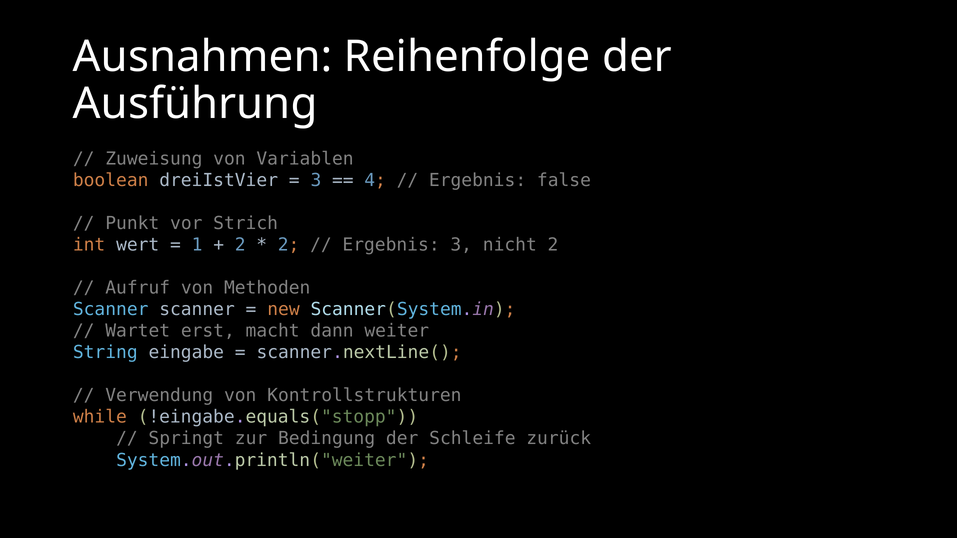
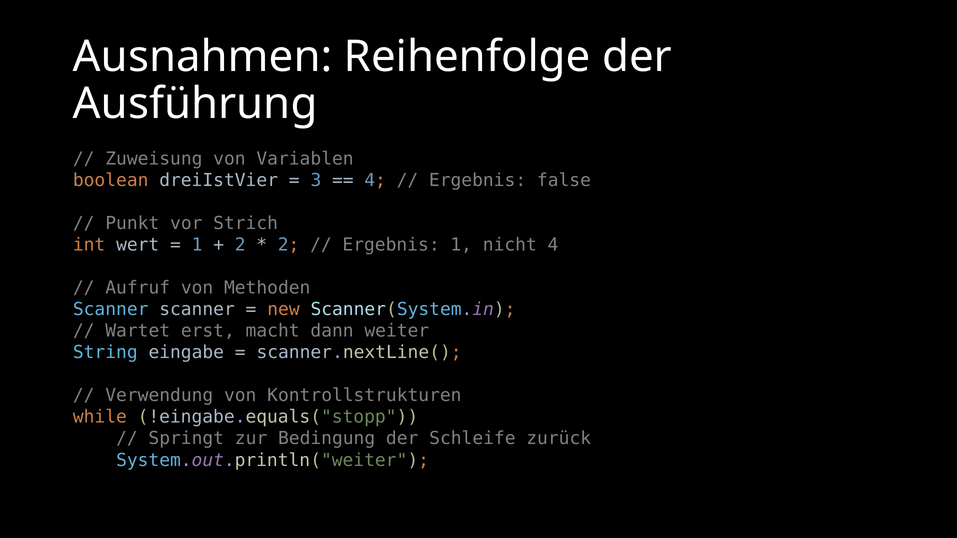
Ergebnis 3: 3 -> 1 (461, 245)
nicht 2: 2 -> 4 (553, 245)
